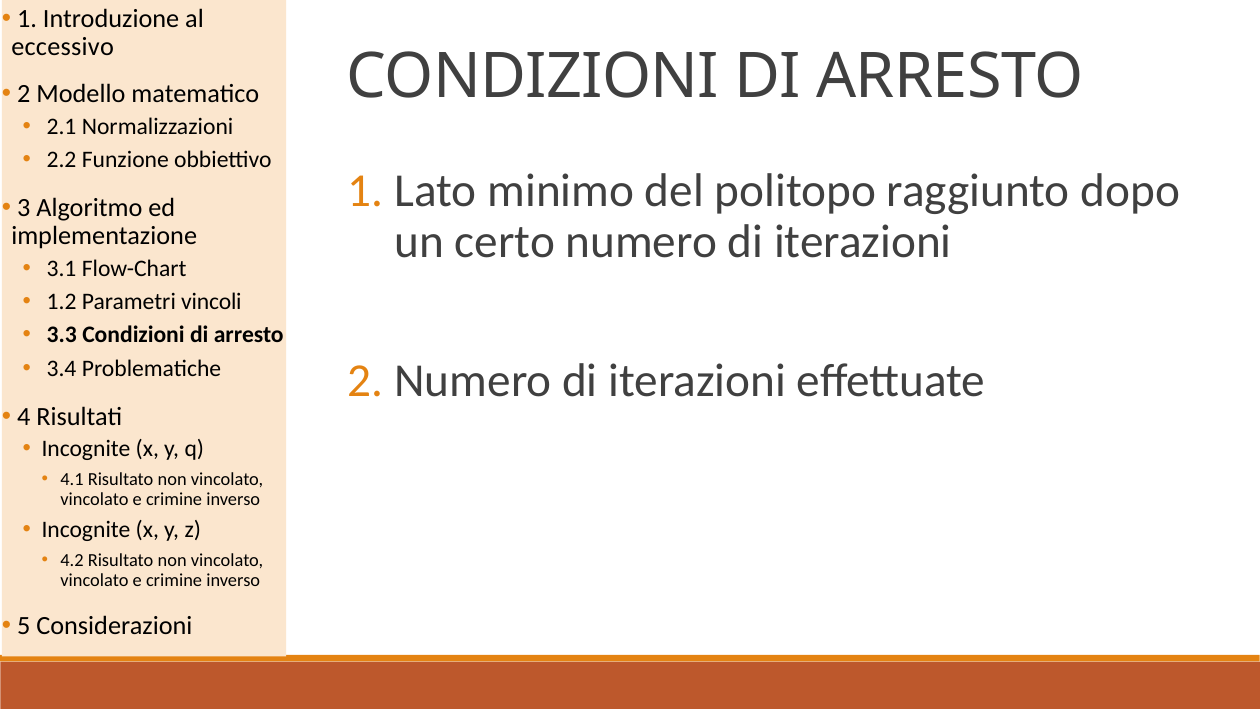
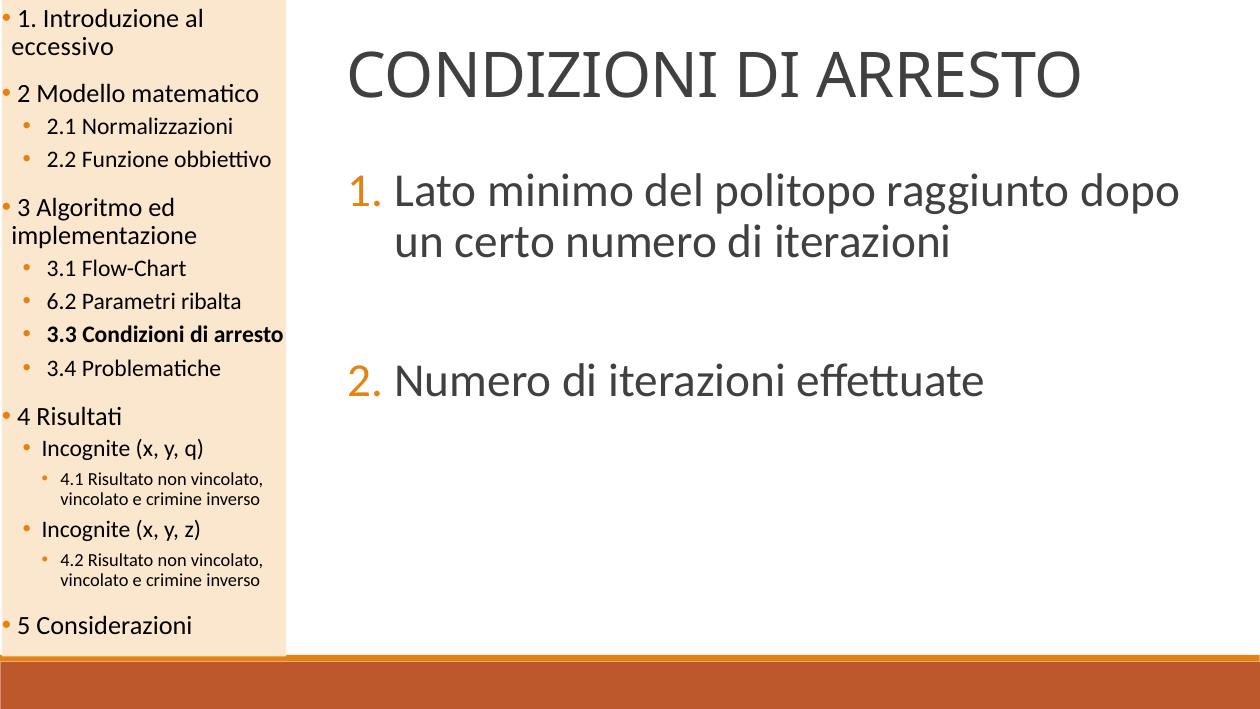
1.2: 1.2 -> 6.2 (62, 302)
vincoli: vincoli -> ribalta (211, 302)
